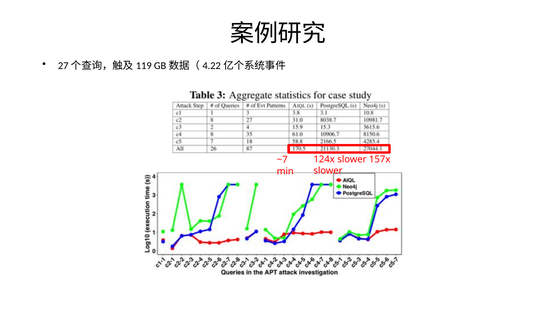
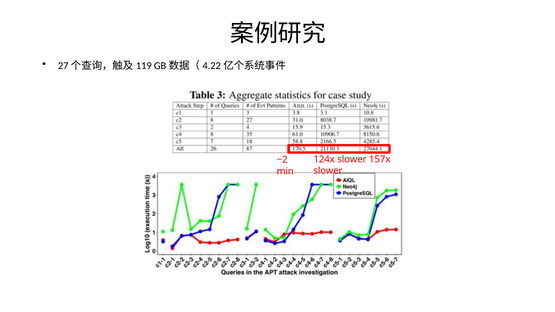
~7: ~7 -> ~2 (282, 160)
